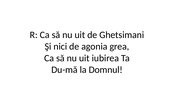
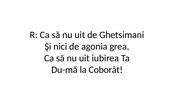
Domnul: Domnul -> Coborât (106, 70)
